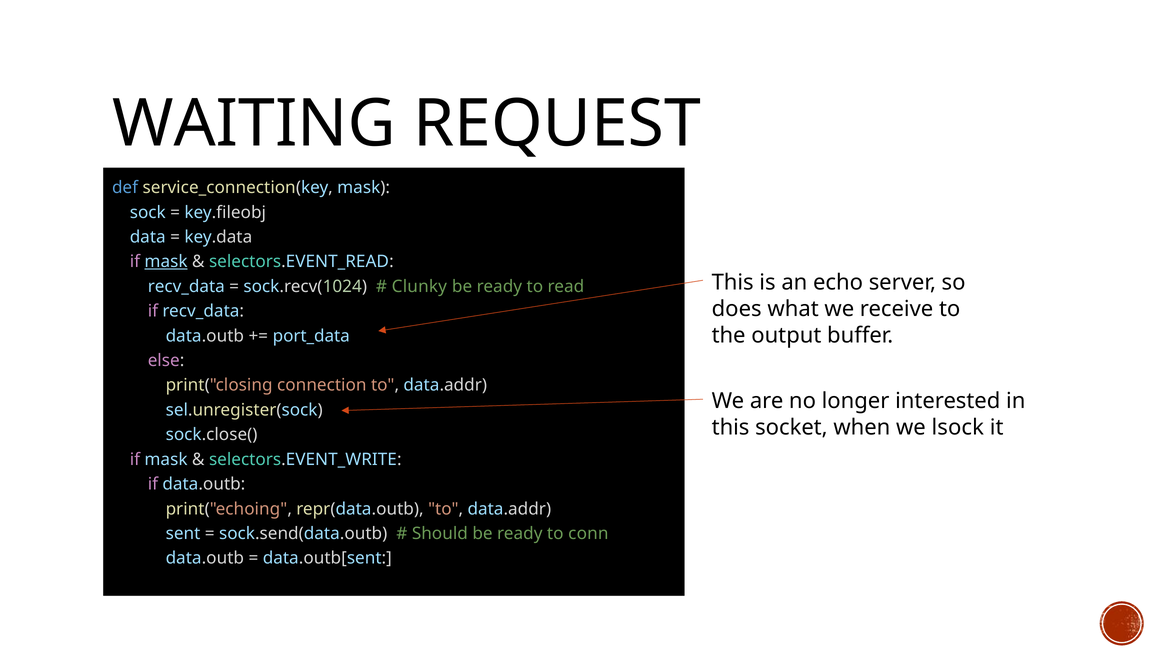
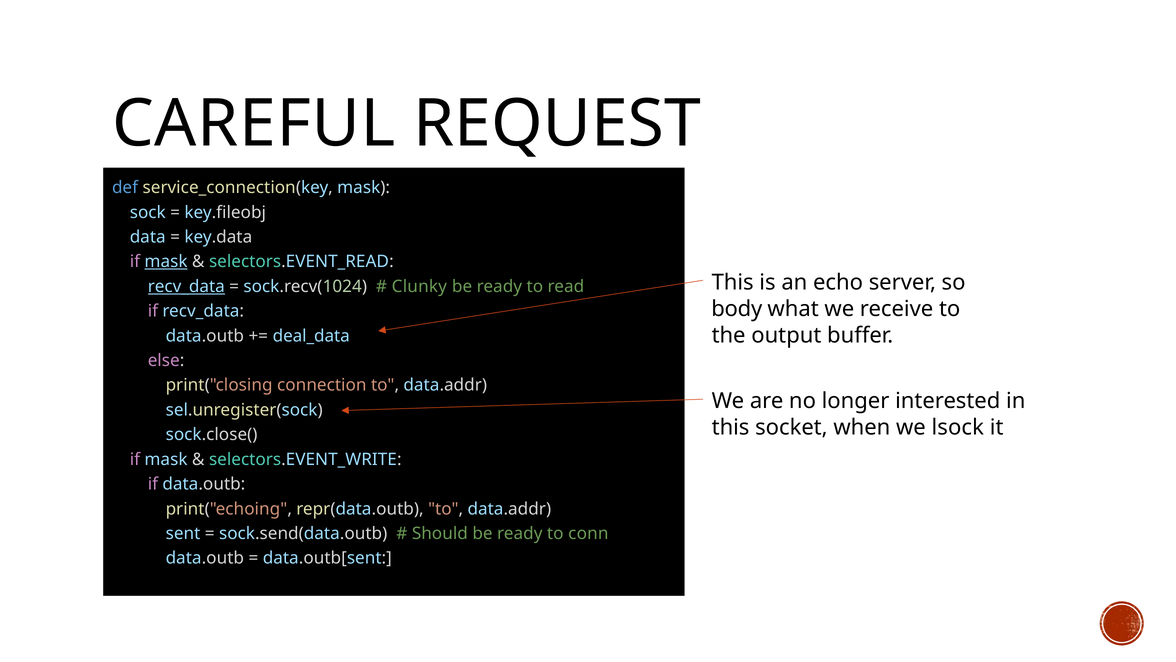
WAITING: WAITING -> CAREFUL (254, 124)
recv_data underline: none -> present (186, 286)
does: does -> body (737, 309)
port_data: port_data -> deal_data (311, 336)
